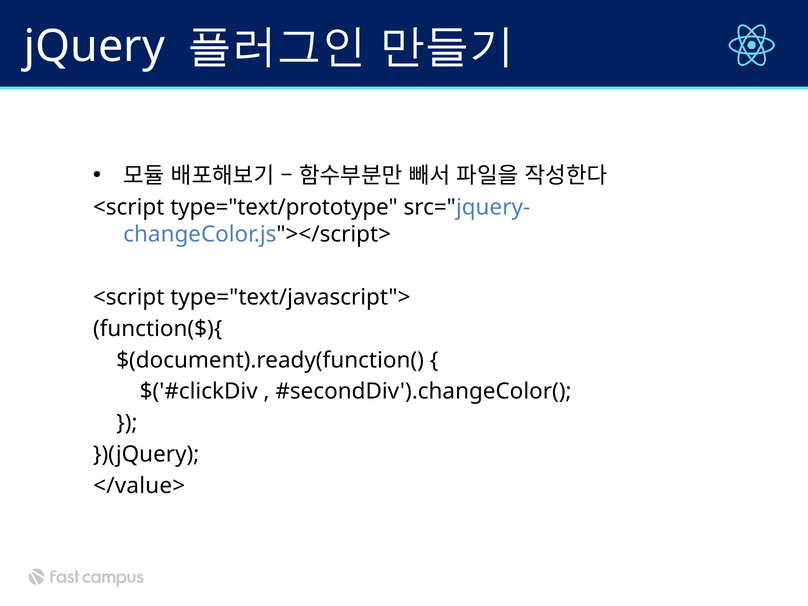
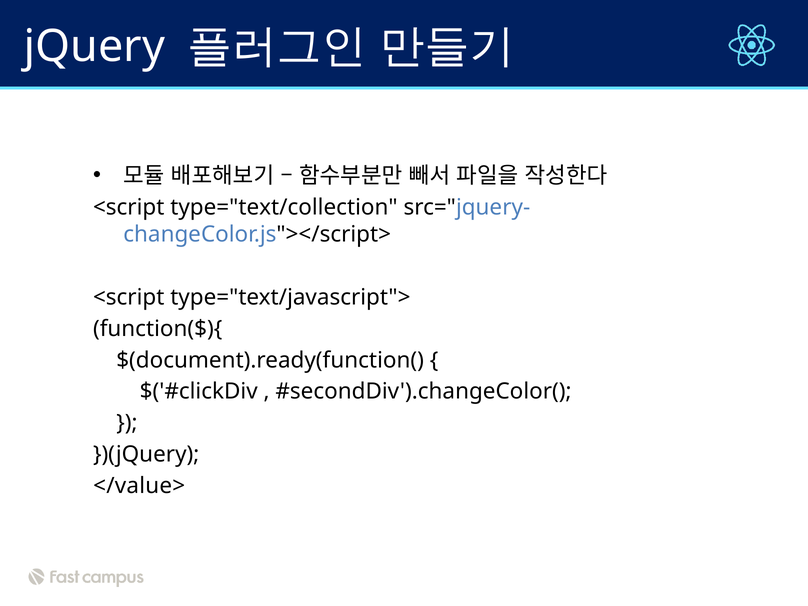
type="text/prototype: type="text/prototype -> type="text/collection (284, 207)
